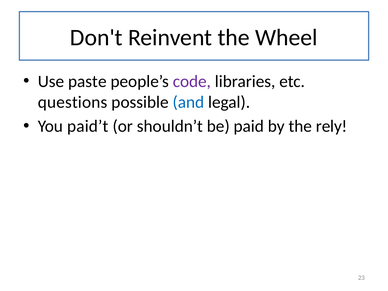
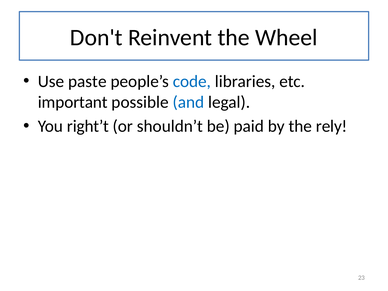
code colour: purple -> blue (192, 81)
questions: questions -> important (73, 102)
paid’t: paid’t -> right’t (88, 126)
